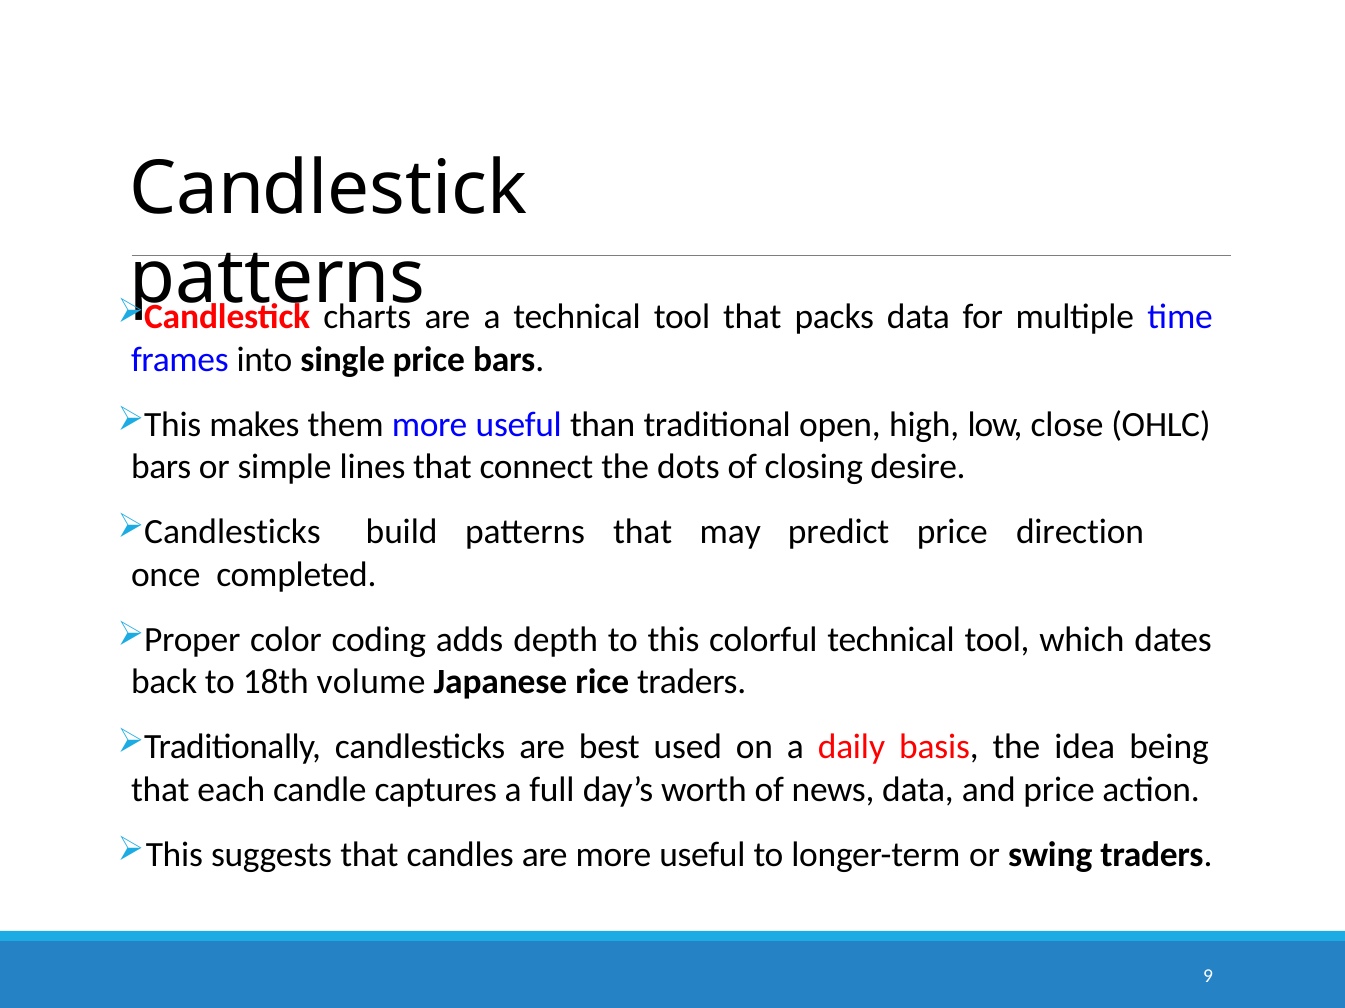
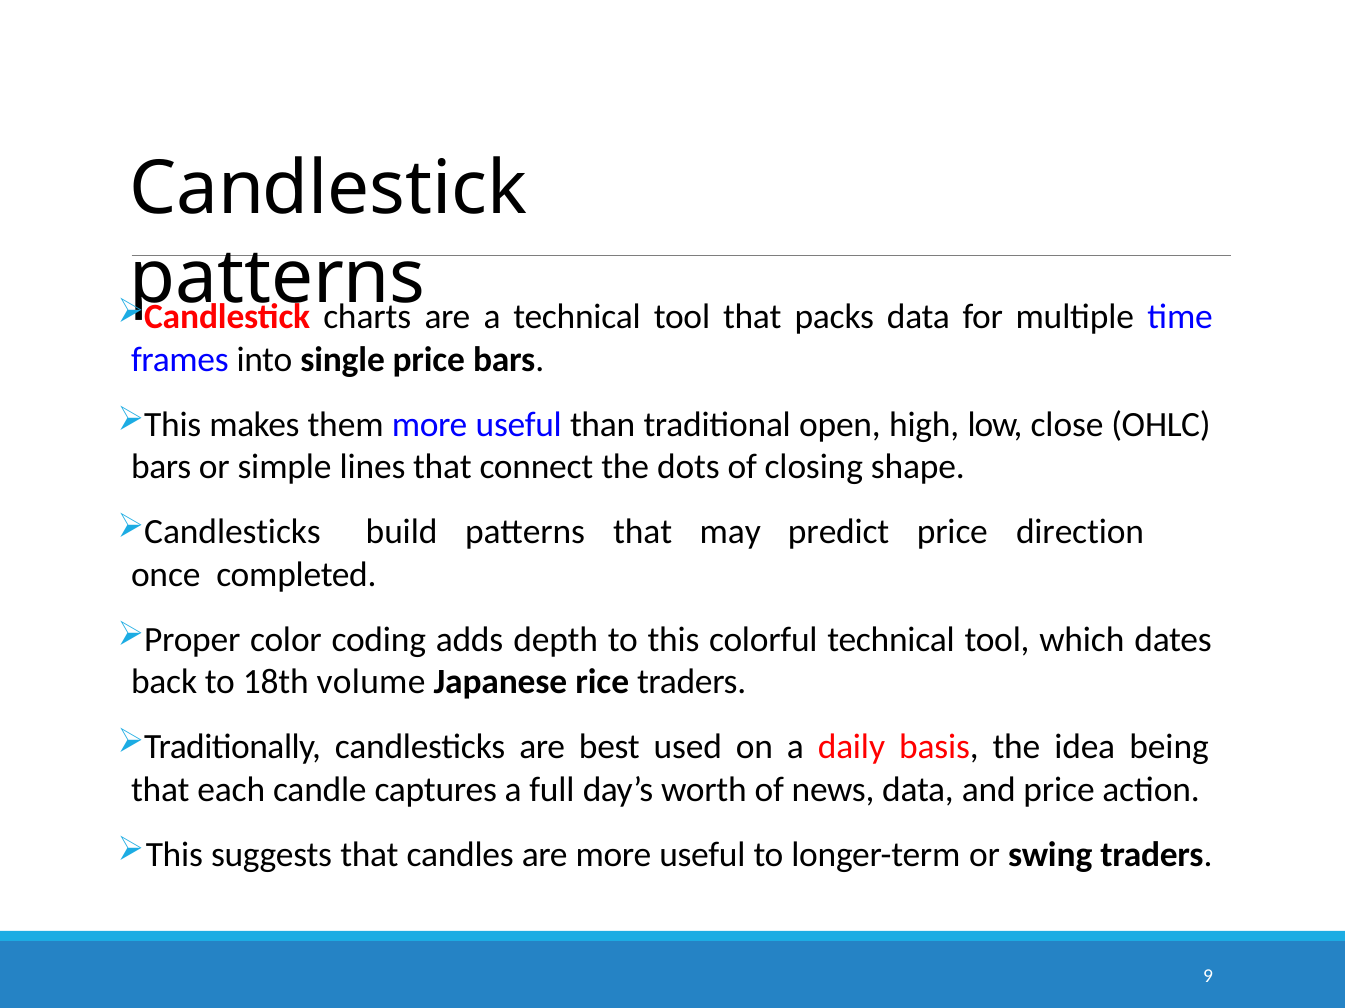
desire: desire -> shape (918, 468)
